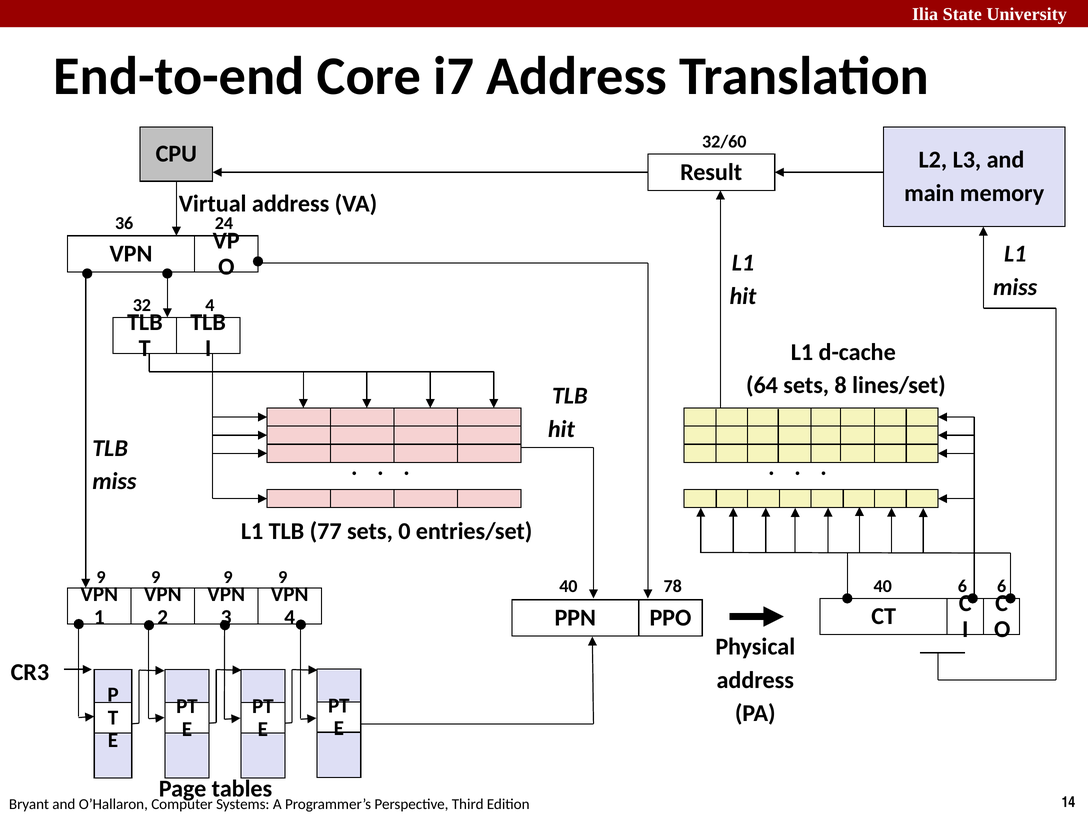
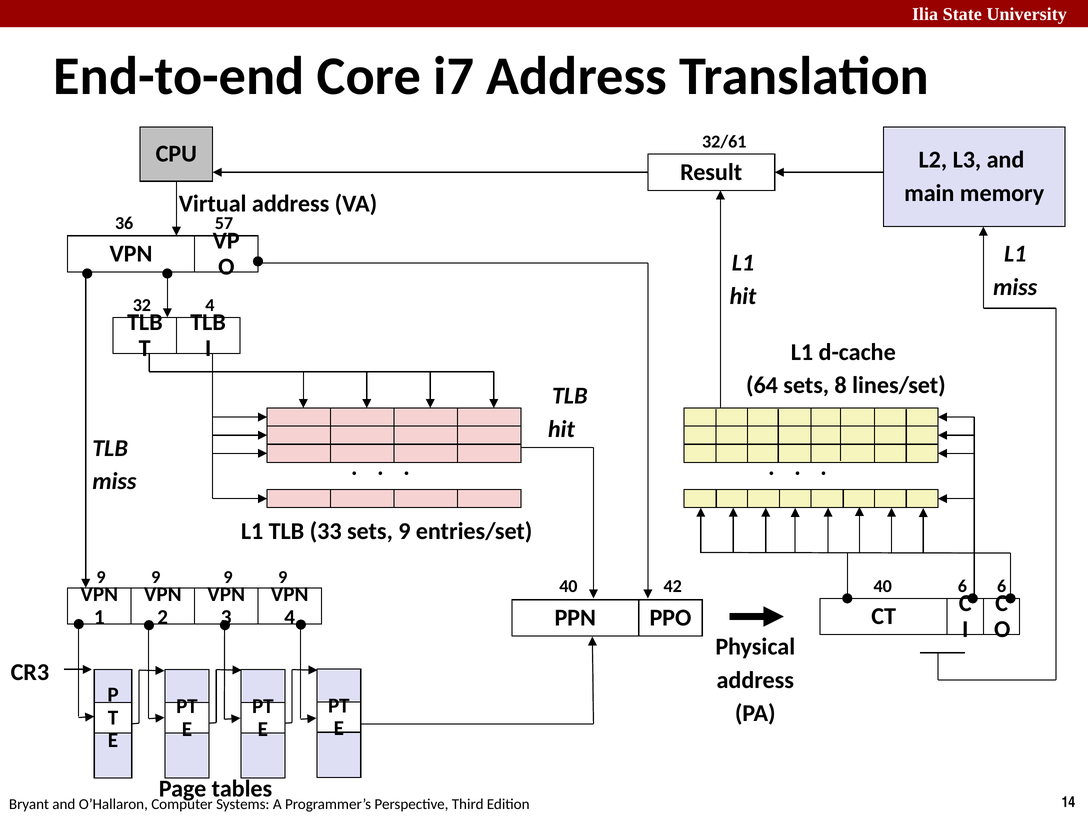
32/60: 32/60 -> 32/61 (724, 142)
24: 24 -> 57 (224, 223)
77: 77 -> 33 (326, 531)
sets 0: 0 -> 9 (404, 531)
78: 78 -> 42 (673, 586)
